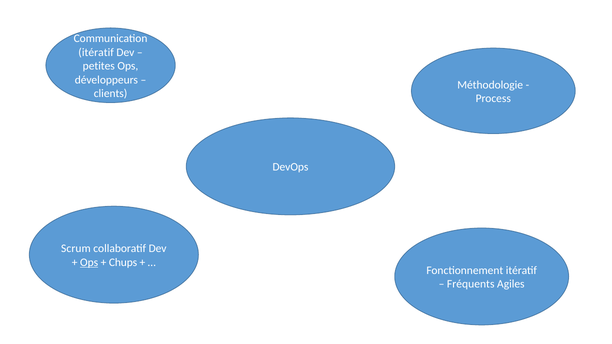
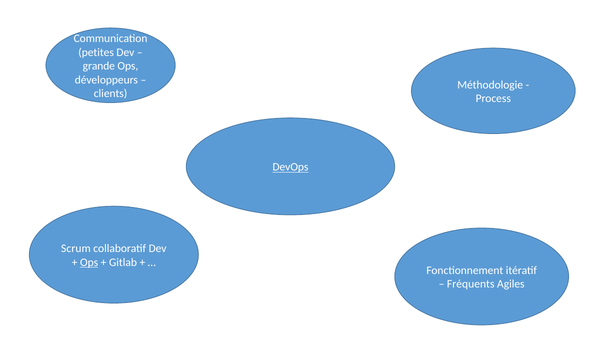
itératif: itératif -> petites (96, 52)
petites: petites -> grande (99, 66)
DevOps underline: none -> present (290, 167)
Chups: Chups -> Gitlab (123, 263)
